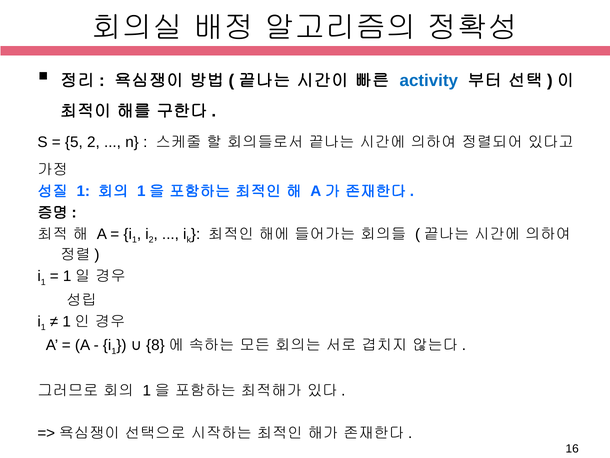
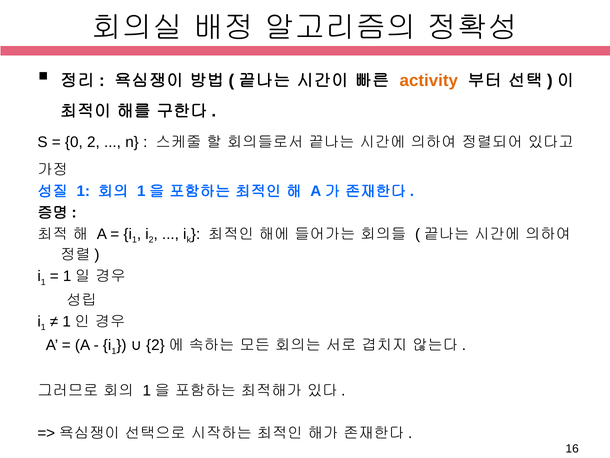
activity colour: blue -> orange (429, 80)
5: 5 -> 0 (74, 142)
8: 8 -> 2 (155, 345)
